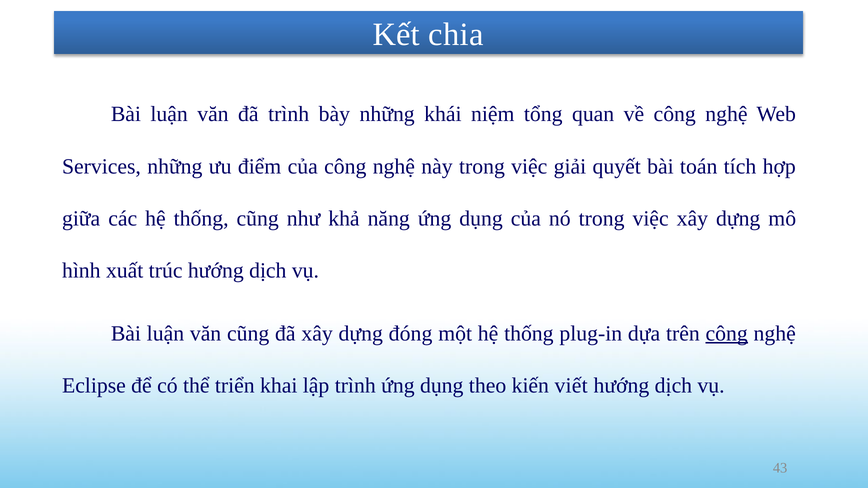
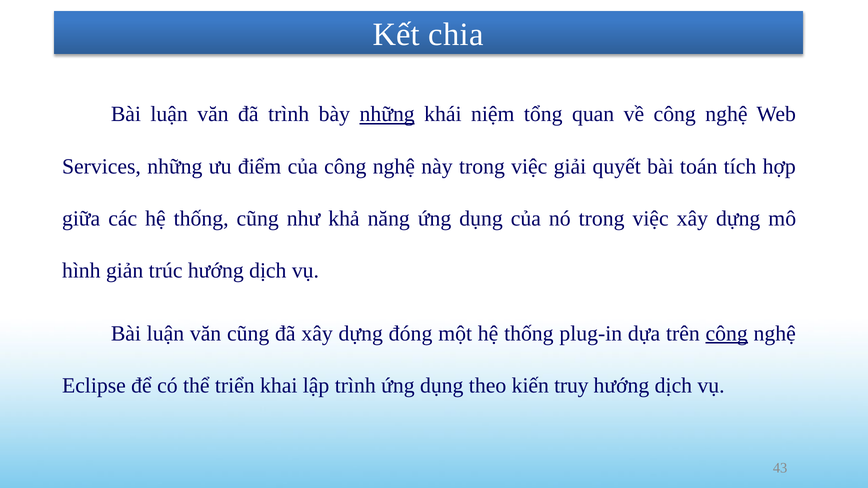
những underline: none -> present (387, 114)
xuất: xuất -> giản (125, 271)
viết: viết -> truy (571, 386)
